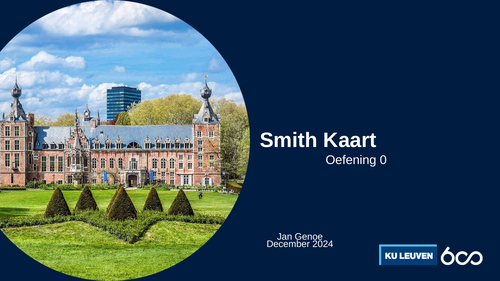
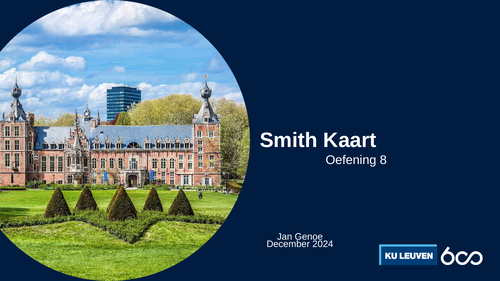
0: 0 -> 8 (383, 160)
